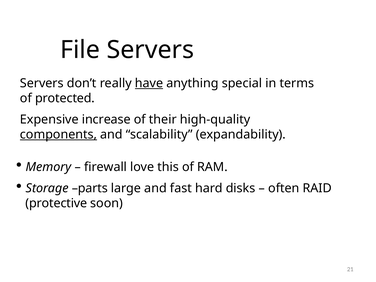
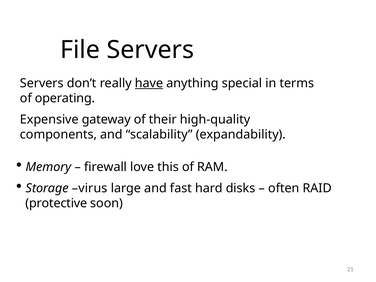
protected: protected -> operating (65, 98)
increase: increase -> gateway (106, 120)
components underline: present -> none (58, 135)
parts: parts -> virus (90, 188)
